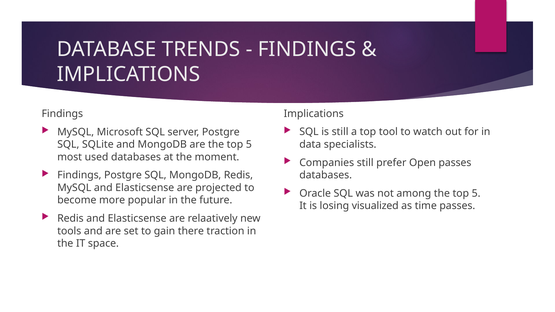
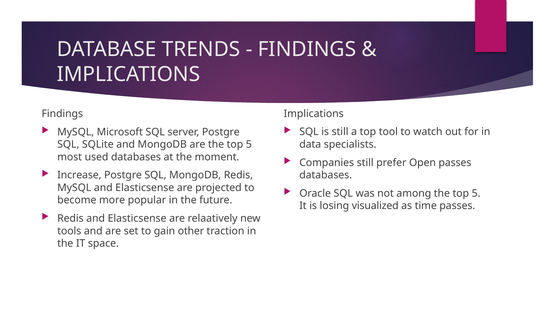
Findings: Findings -> Increase (79, 175)
there: there -> other (191, 231)
